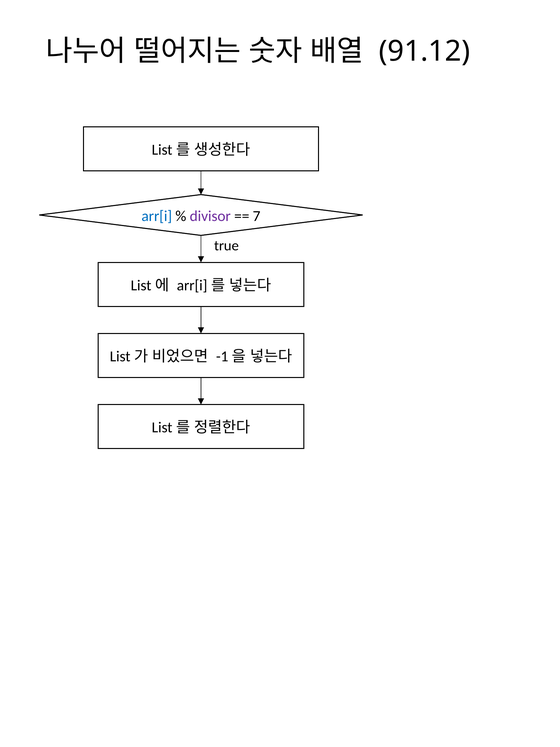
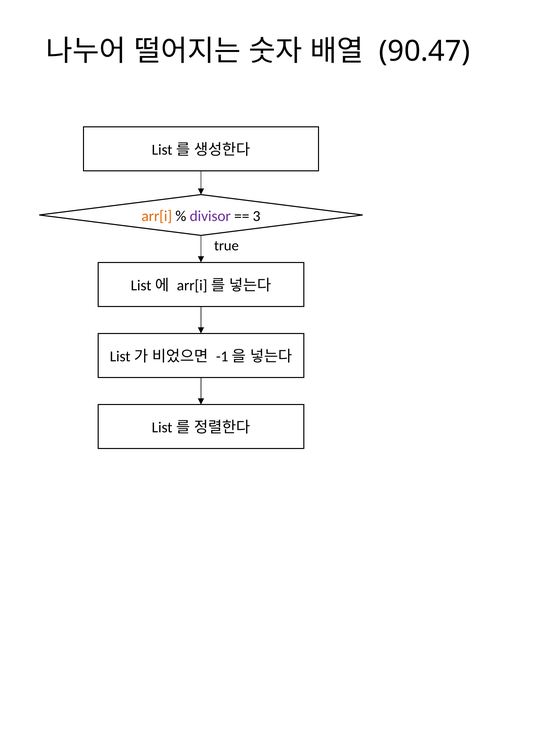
91.12: 91.12 -> 90.47 (424, 51)
arr[i colour: blue -> orange (157, 216)
7: 7 -> 3 (257, 216)
